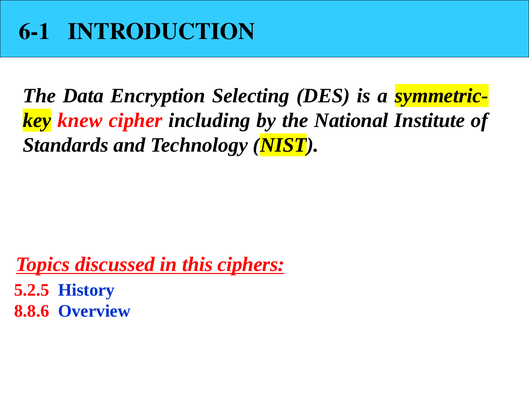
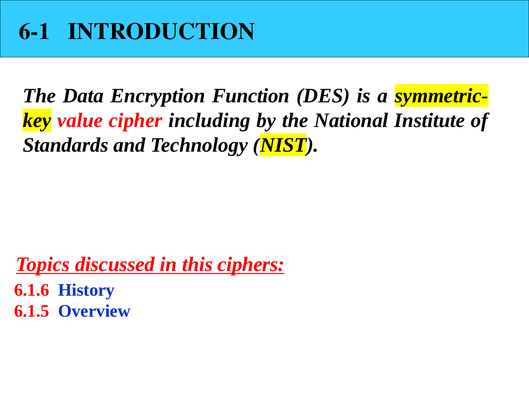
Selecting: Selecting -> Function (251, 96)
knew: knew -> value (80, 120)
5.2.5: 5.2.5 -> 6.1.6 (32, 290)
8.8.6: 8.8.6 -> 6.1.5 (32, 312)
